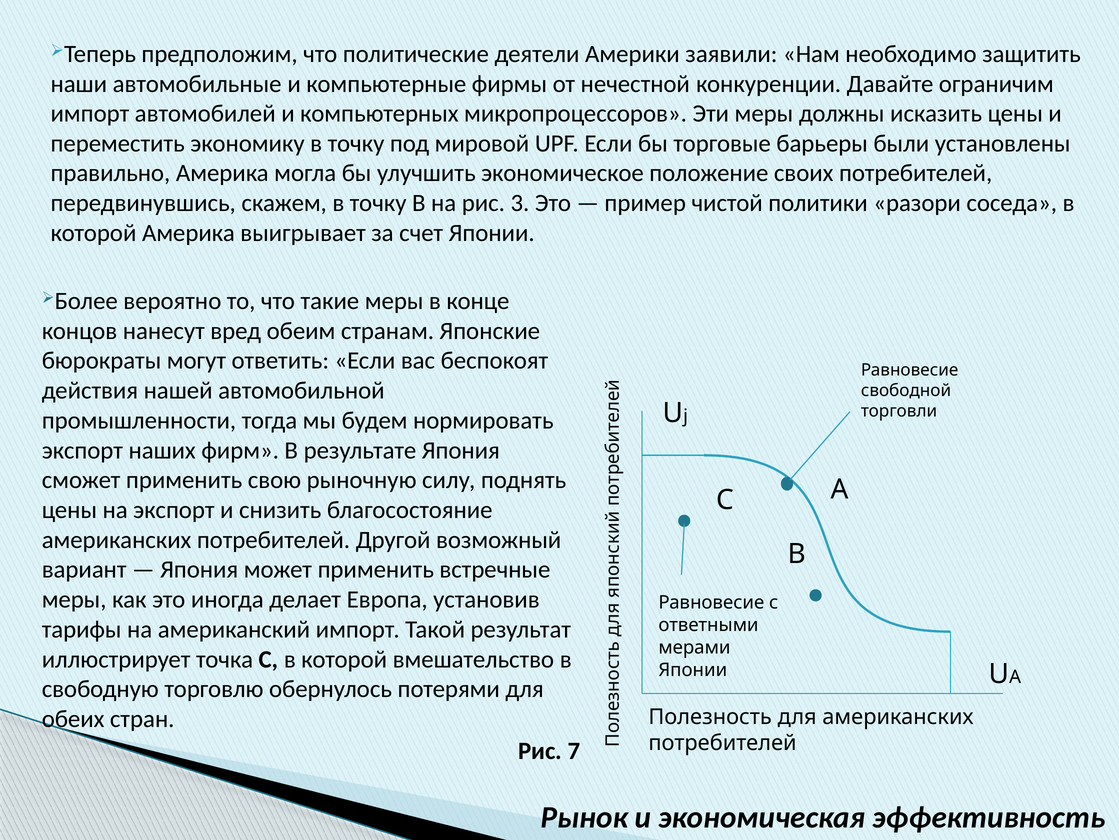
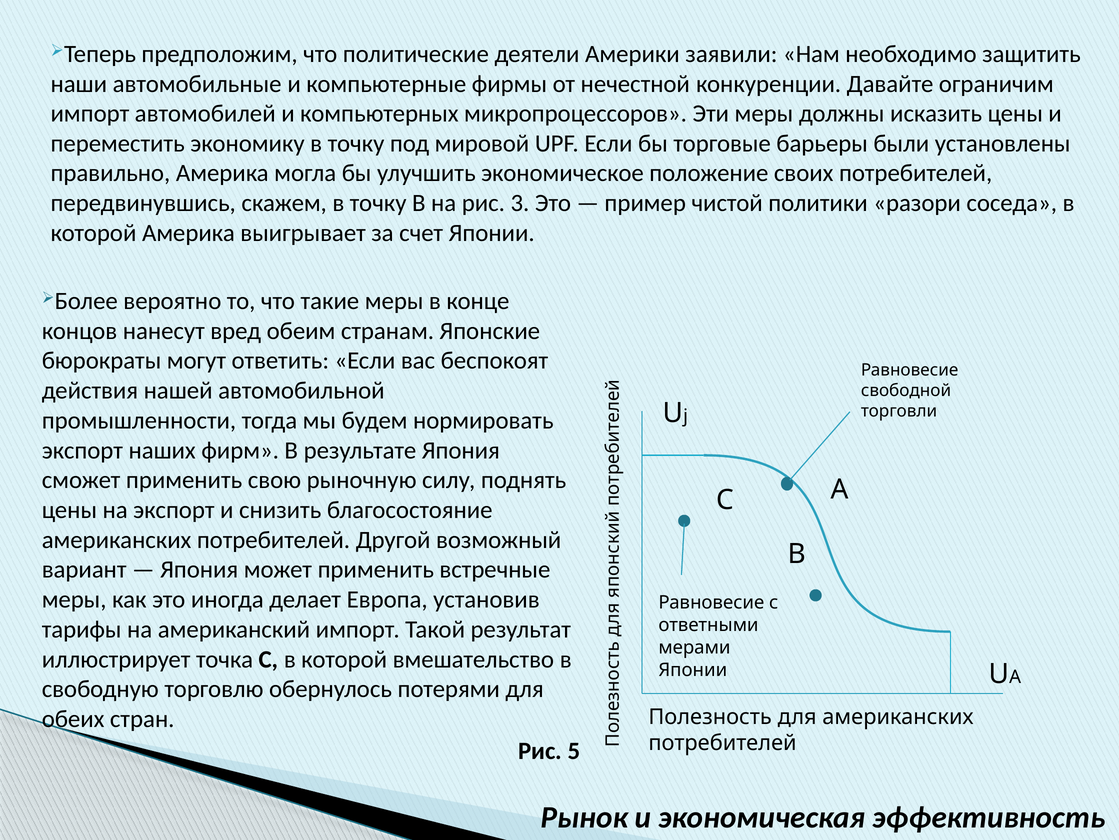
7: 7 -> 5 (574, 750)
